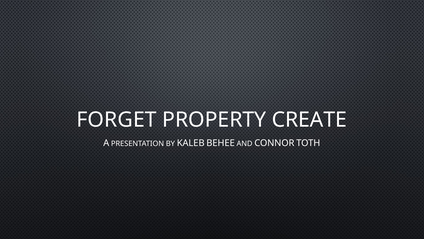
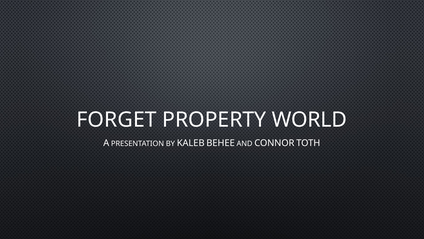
CREATE: CREATE -> WORLD (309, 120)
